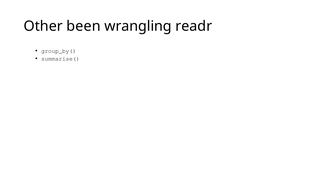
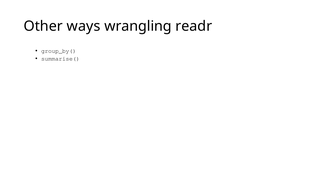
been: been -> ways (84, 26)
